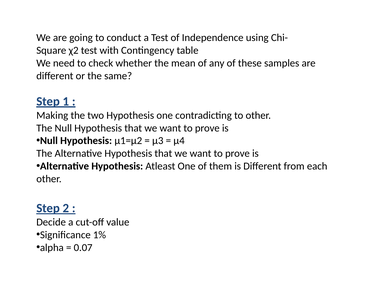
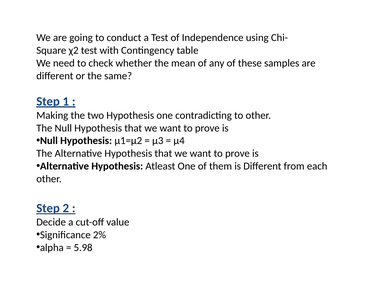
1%: 1% -> 2% (100, 235)
0.07: 0.07 -> 5.98 (83, 247)
